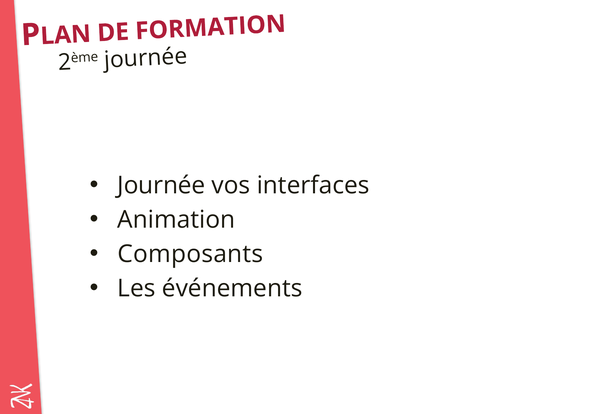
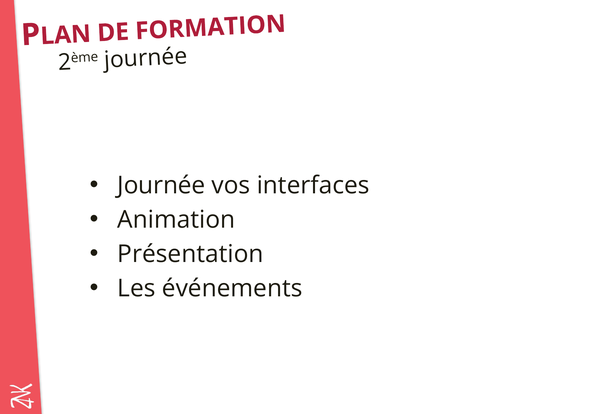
Composants: Composants -> Présentation (190, 254)
